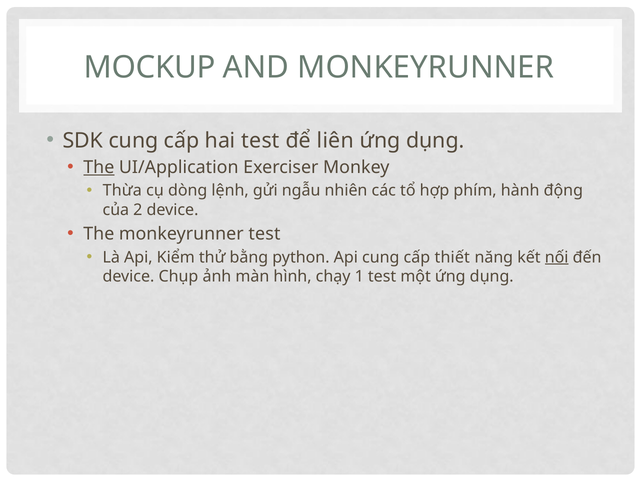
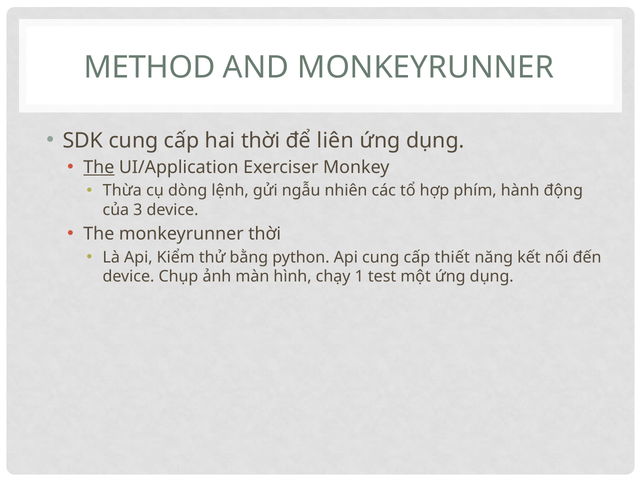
MOCKUP: MOCKUP -> METHOD (150, 67)
hai test: test -> thời (261, 140)
2: 2 -> 3 (138, 210)
monkeyrunner test: test -> thời (265, 234)
nối underline: present -> none (557, 257)
